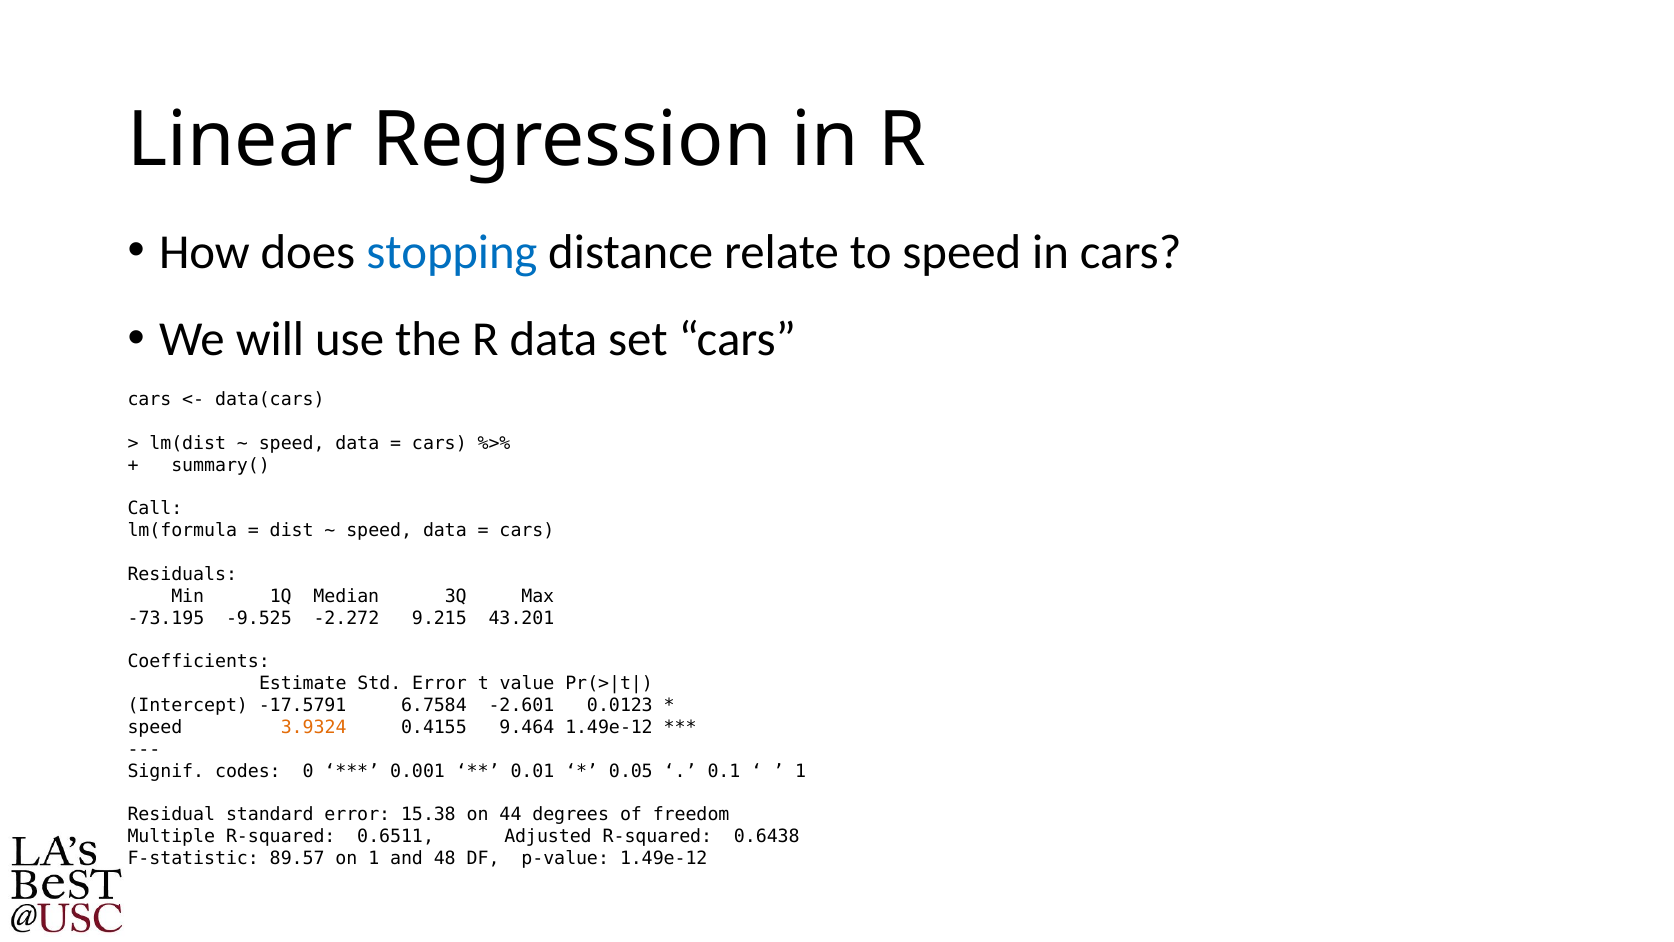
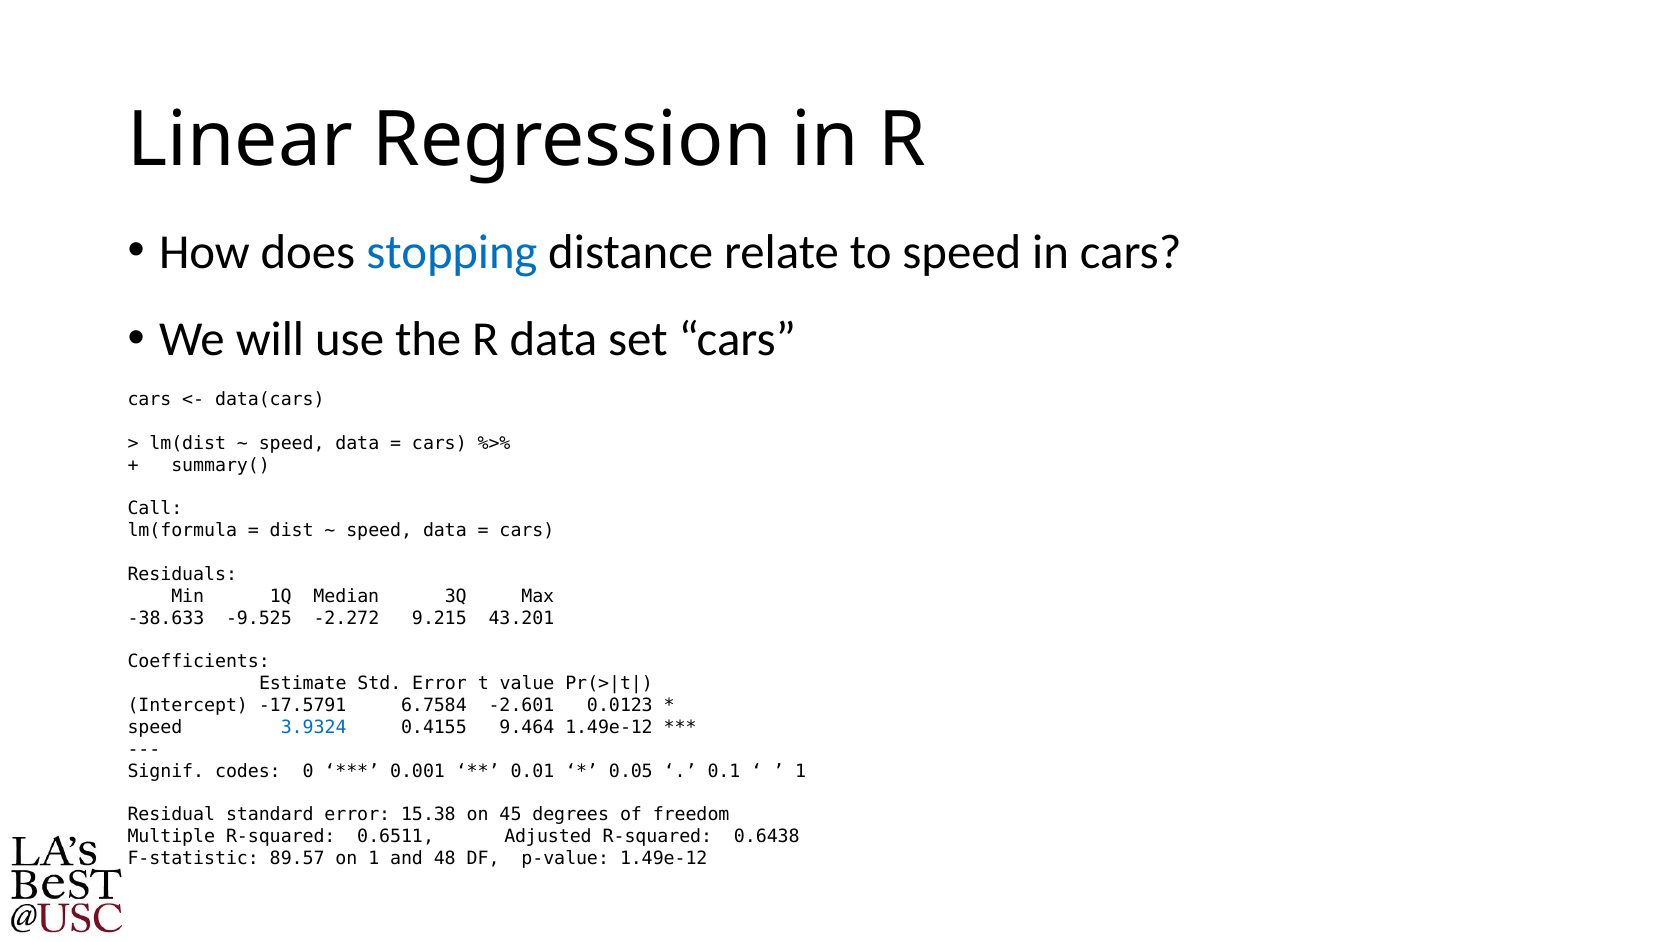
-73.195: -73.195 -> -38.633 (166, 618)
3.9324 colour: orange -> blue (314, 727)
44: 44 -> 45 (510, 815)
